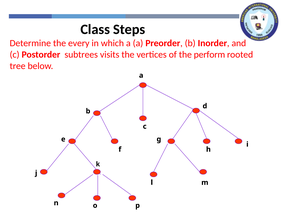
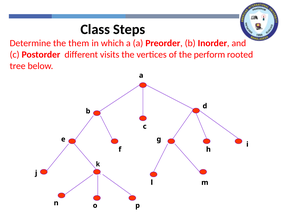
every: every -> them (79, 43)
subtrees: subtrees -> different (81, 55)
